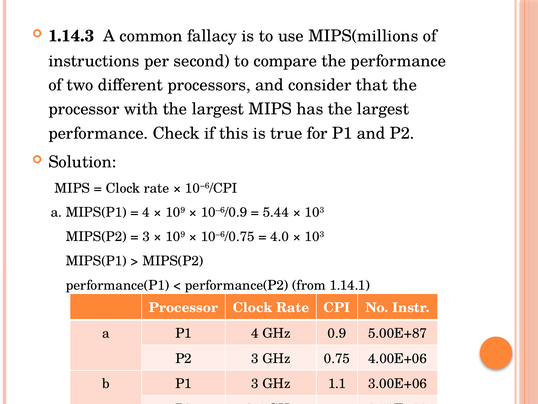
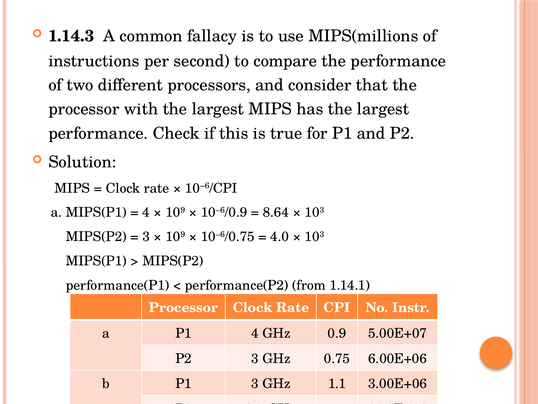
5.44: 5.44 -> 8.64 (276, 212)
5.00E+87: 5.00E+87 -> 5.00E+07 (398, 333)
4.00E+06: 4.00E+06 -> 6.00E+06 (398, 358)
